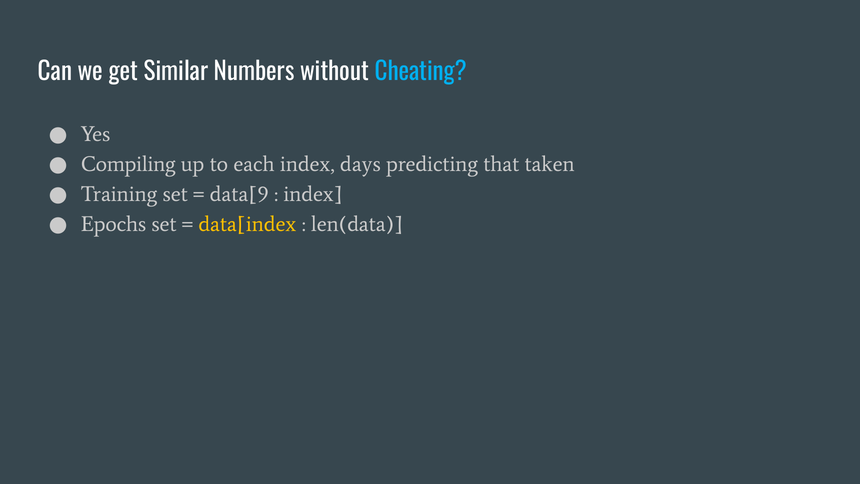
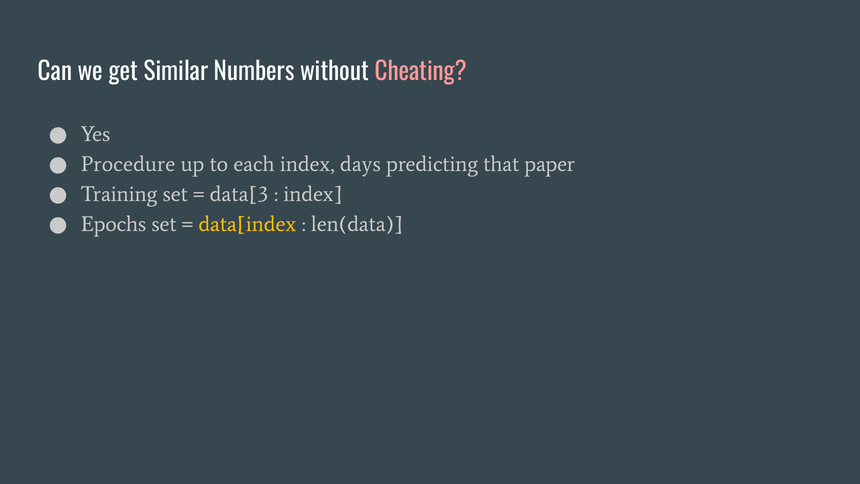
Cheating colour: light blue -> pink (421, 72)
Compiling: Compiling -> Procedure (128, 164)
taken: taken -> paper (550, 164)
data[9: data[9 -> data[3 (239, 194)
